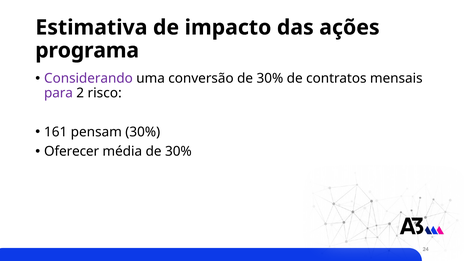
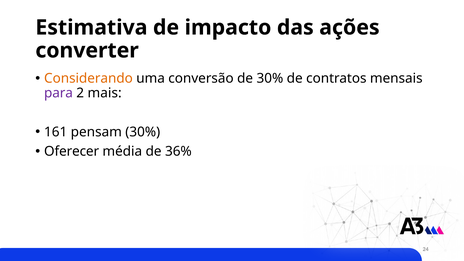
programa: programa -> converter (87, 50)
Considerando colour: purple -> orange (88, 78)
risco: risco -> mais (105, 93)
média de 30%: 30% -> 36% (178, 151)
